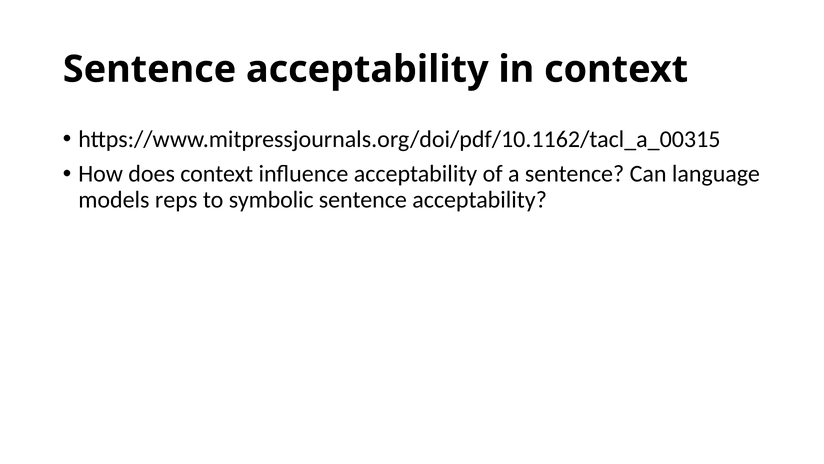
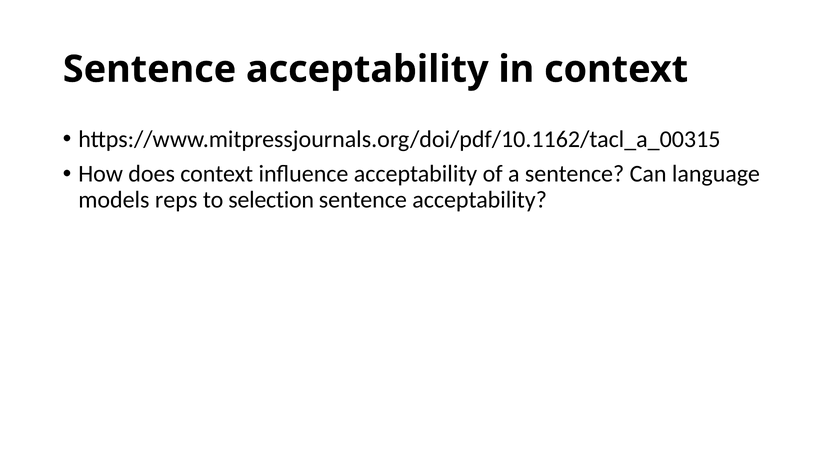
symbolic: symbolic -> selection (271, 200)
